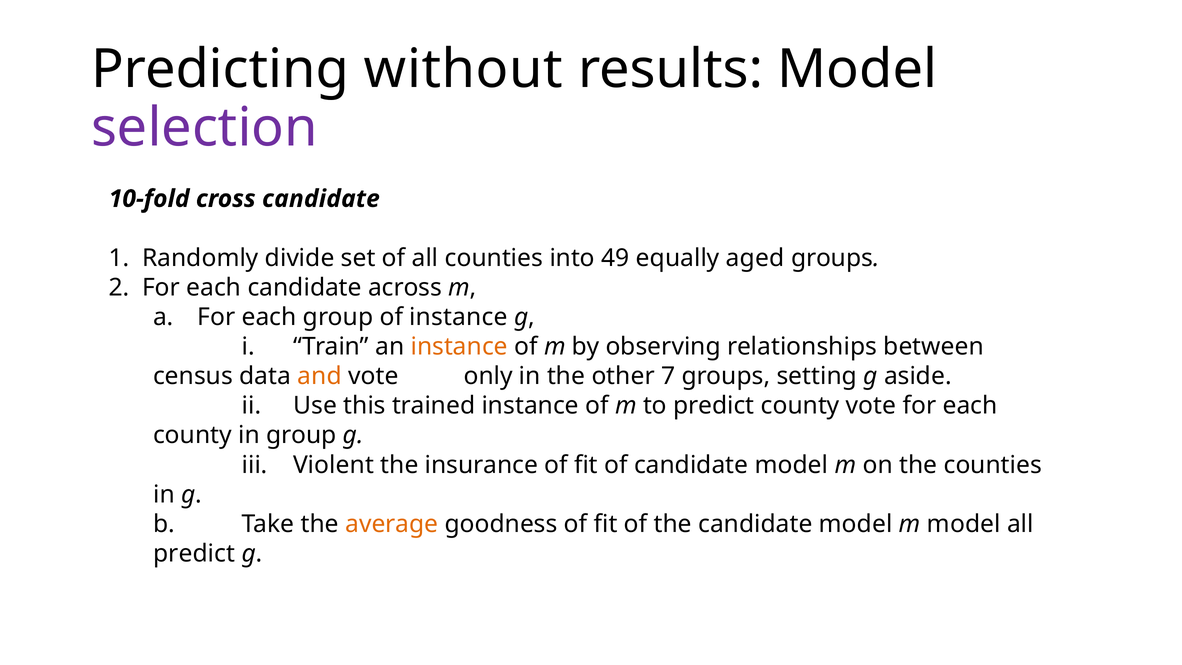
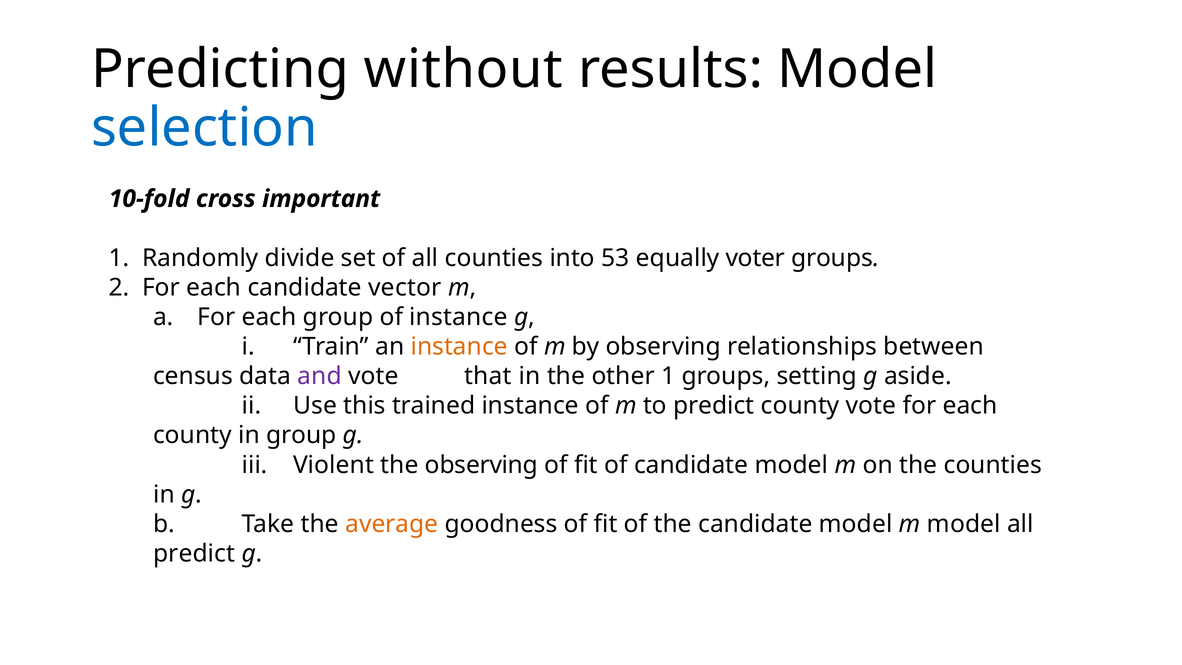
selection colour: purple -> blue (204, 128)
cross candidate: candidate -> important (321, 199)
49: 49 -> 53 (615, 258)
aged: aged -> voter (755, 258)
across: across -> vector (405, 287)
and colour: orange -> purple (320, 376)
only: only -> that (488, 376)
other 7: 7 -> 1 (668, 376)
the insurance: insurance -> observing (481, 465)
